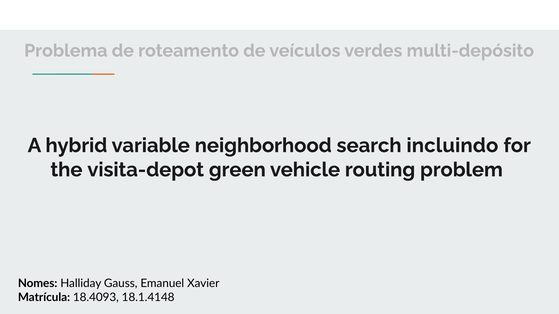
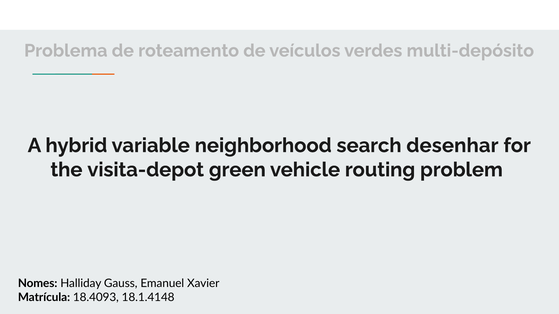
incluindo: incluindo -> desenhar (452, 146)
